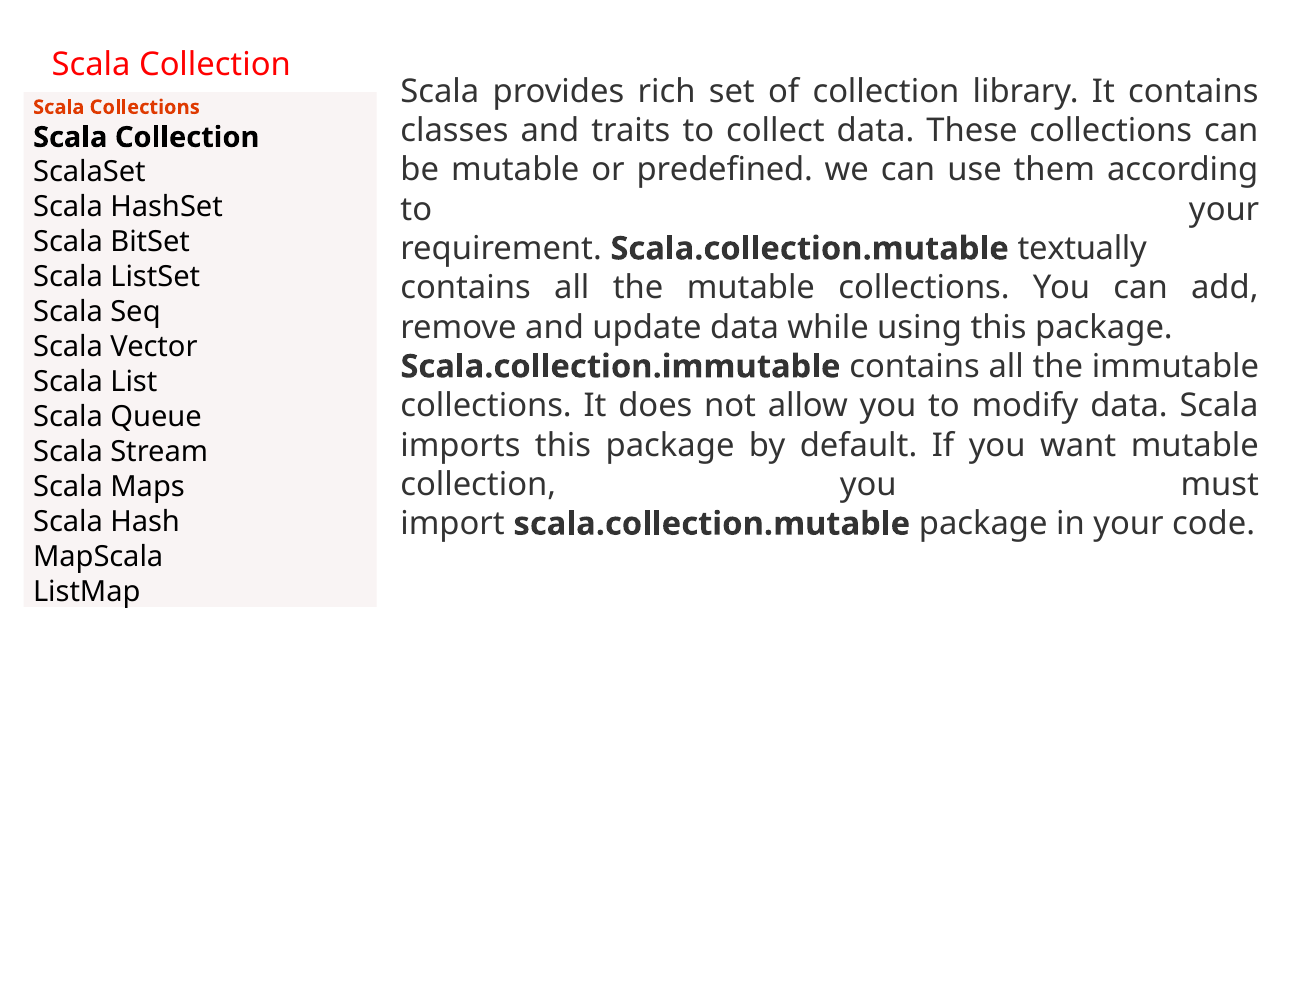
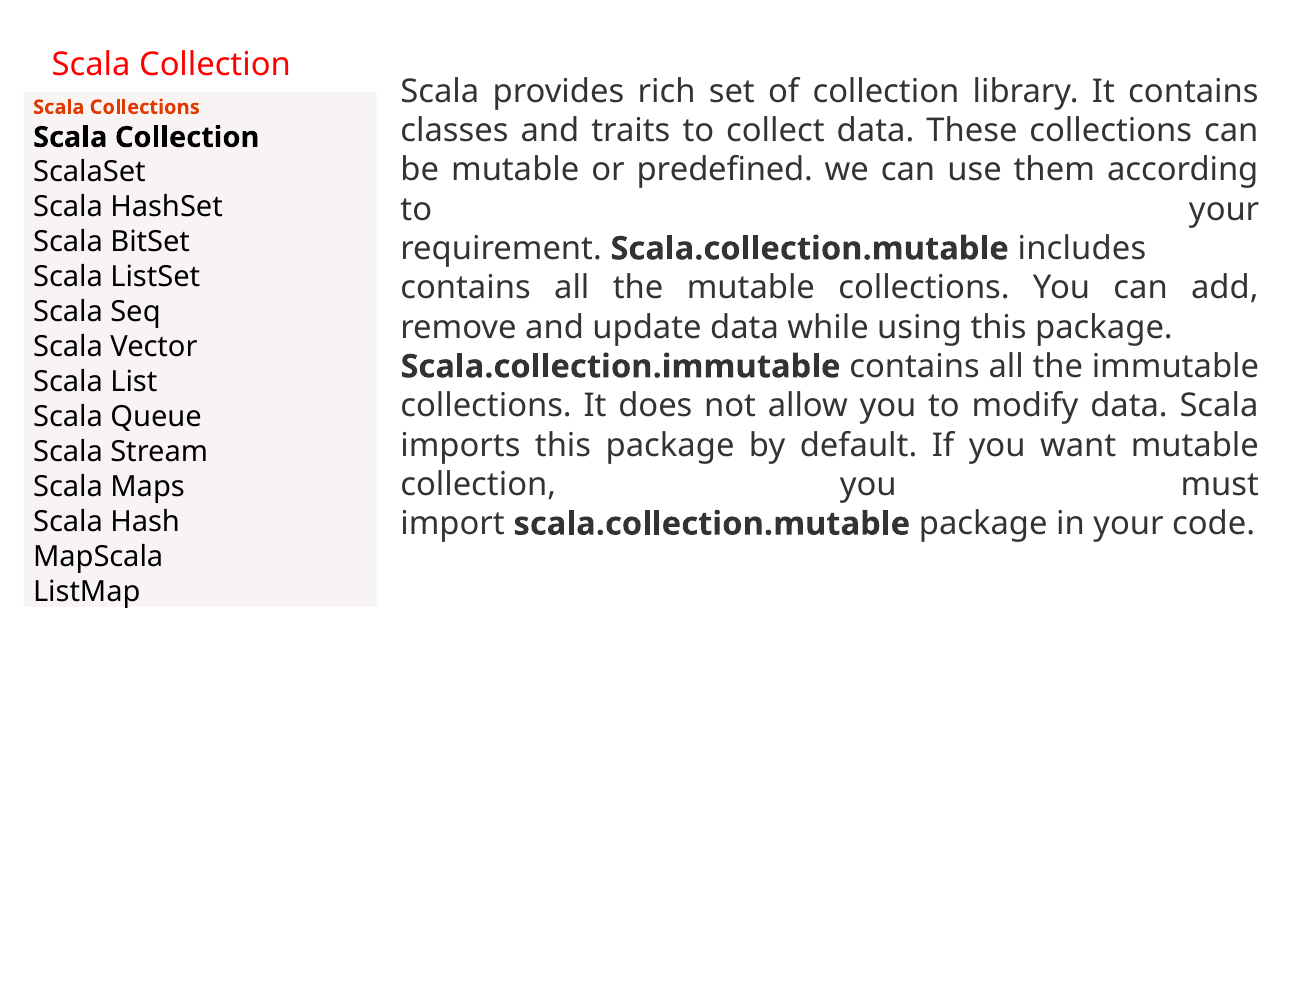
textually: textually -> includes (1082, 249)
